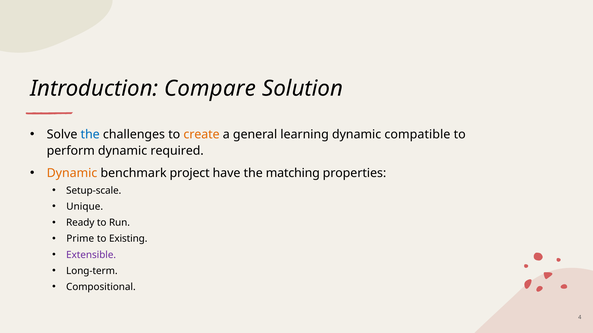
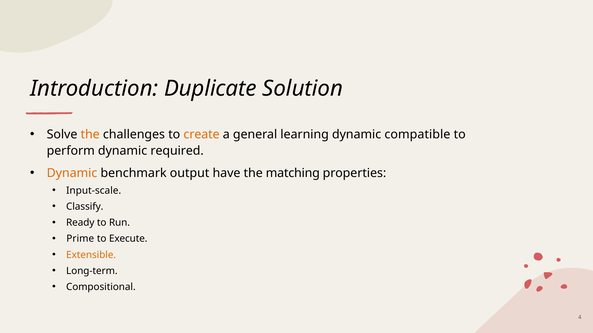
Compare: Compare -> Duplicate (210, 89)
the colour: blue -> orange (90, 135)
project: project -> output (190, 173)
Setup-scale: Setup-scale -> Input-scale (94, 191)
Unique: Unique -> Classify (85, 207)
Existing: Existing -> Execute (128, 239)
Extensible colour: purple -> orange (91, 255)
